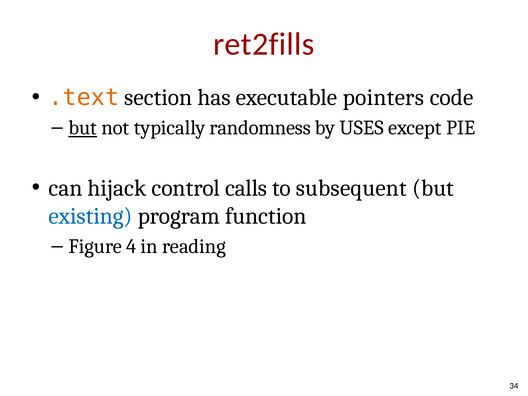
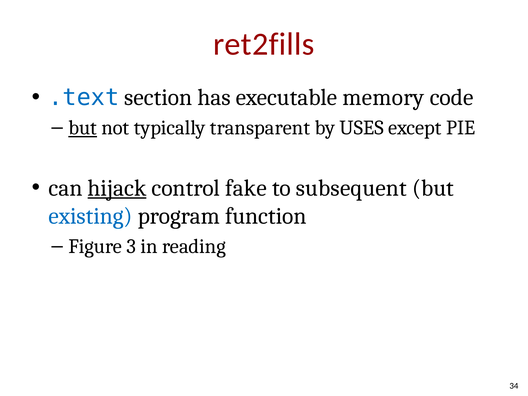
.text colour: orange -> blue (84, 98)
pointers: pointers -> memory (383, 98)
randomness: randomness -> transparent (260, 128)
hijack underline: none -> present (117, 188)
calls: calls -> fake (246, 188)
4: 4 -> 3 (131, 246)
